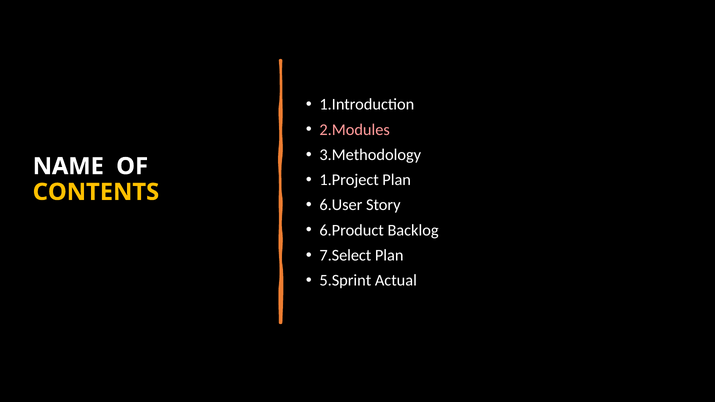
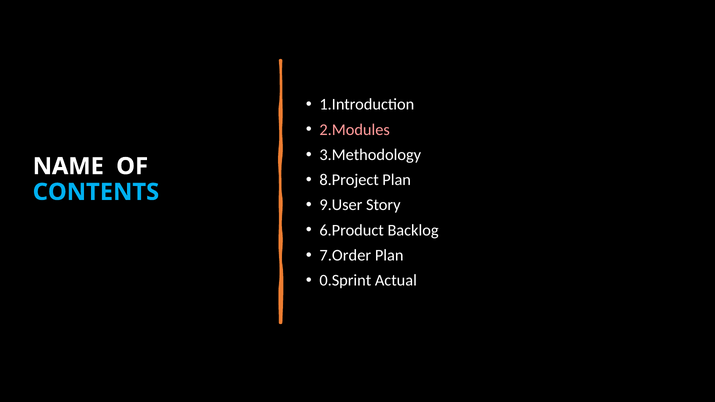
1.Project: 1.Project -> 8.Project (349, 180)
CONTENTS colour: yellow -> light blue (96, 192)
6.User: 6.User -> 9.User (341, 205)
7.Select: 7.Select -> 7.Order (345, 255)
5.Sprint: 5.Sprint -> 0.Sprint (345, 280)
